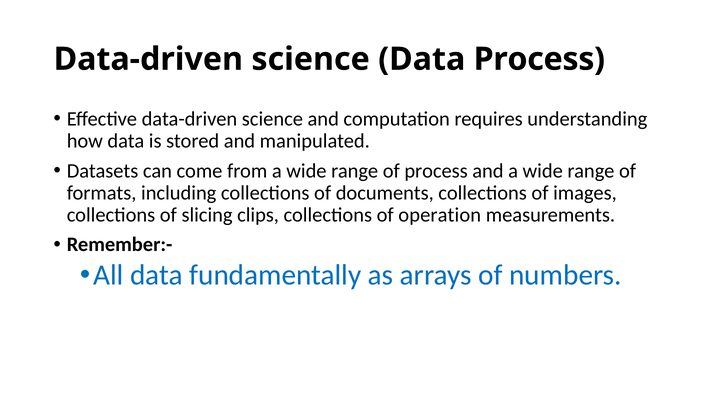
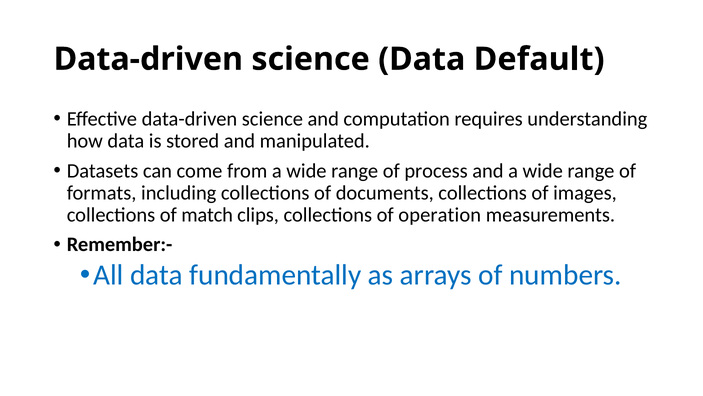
Data Process: Process -> Default (539, 59)
slicing: slicing -> match (207, 215)
